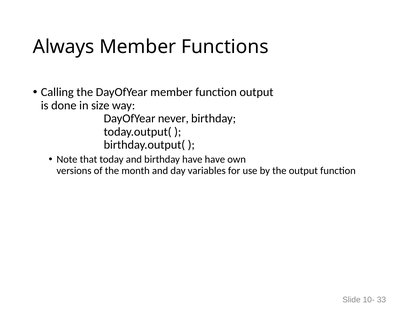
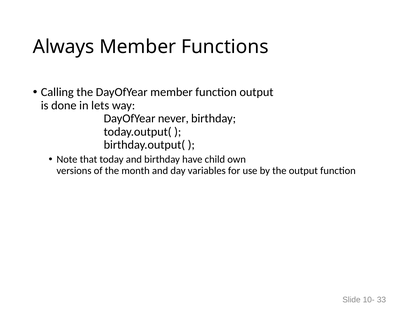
size: size -> lets (100, 105)
have have: have -> child (215, 160)
